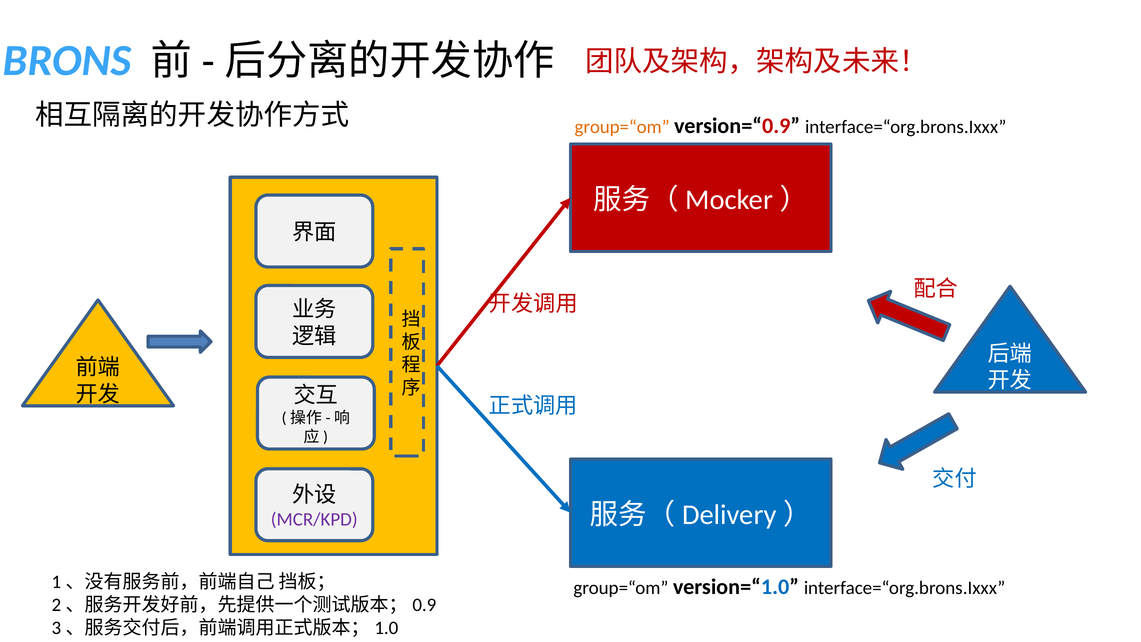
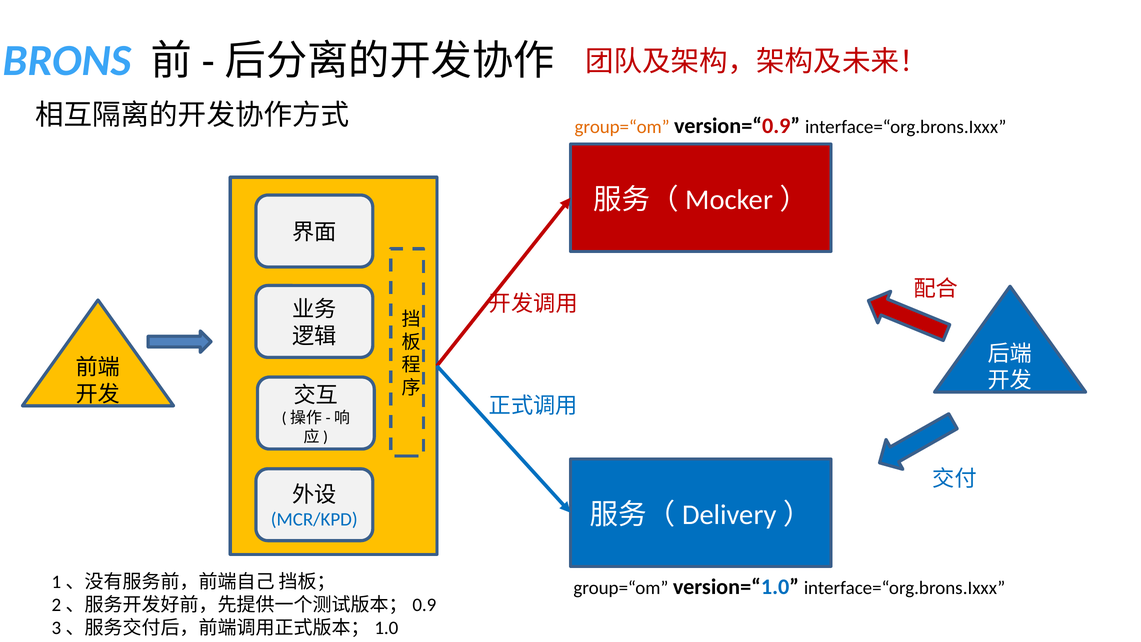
MCR/KPD colour: purple -> blue (314, 519)
